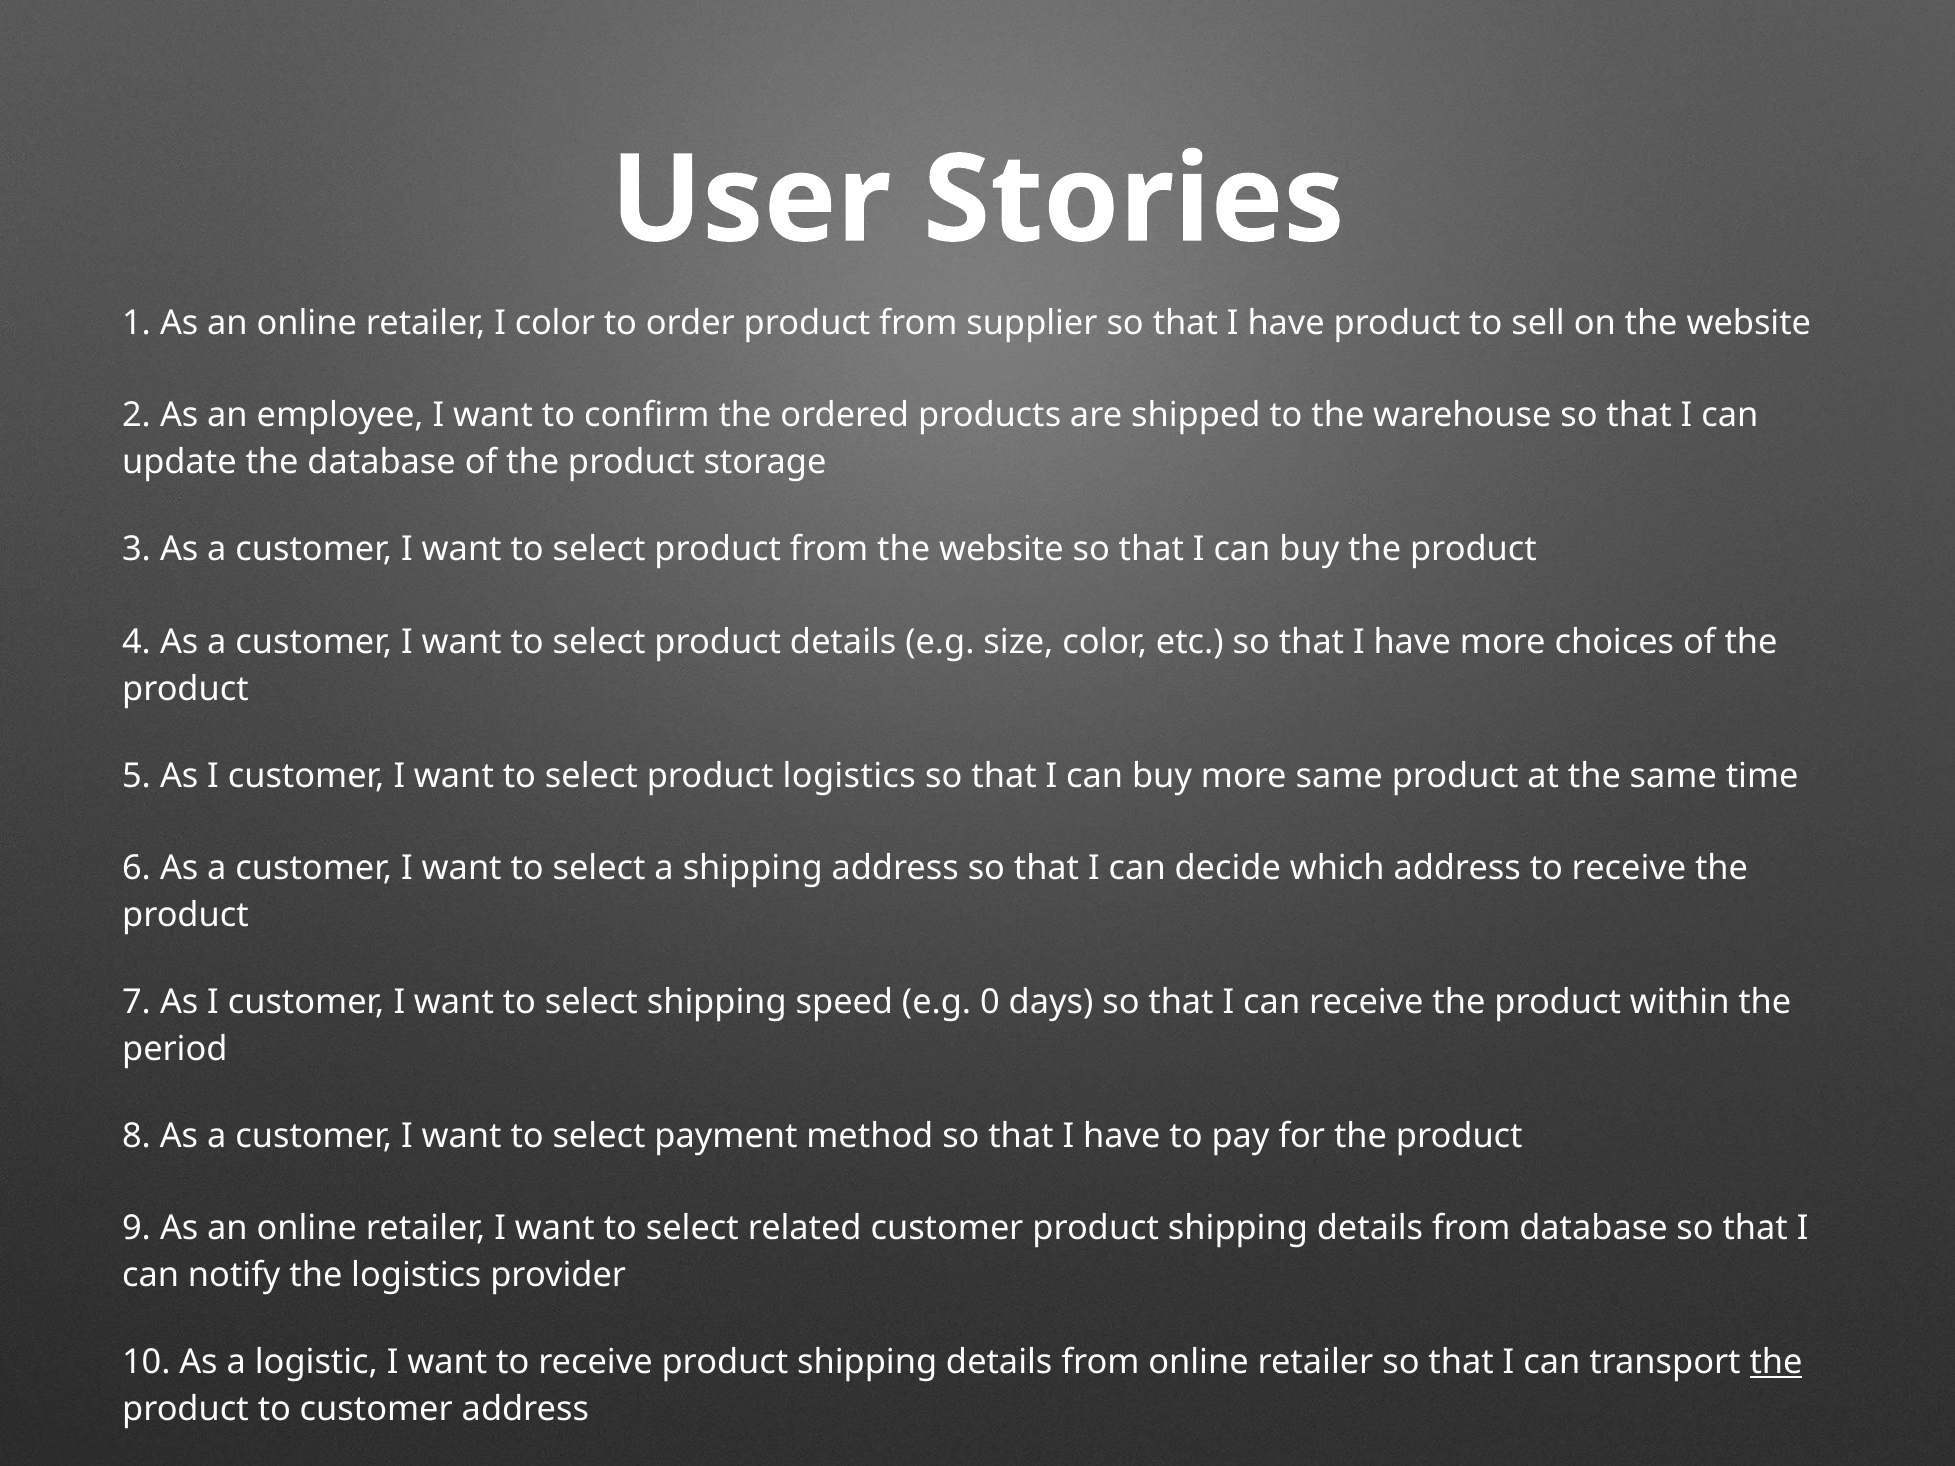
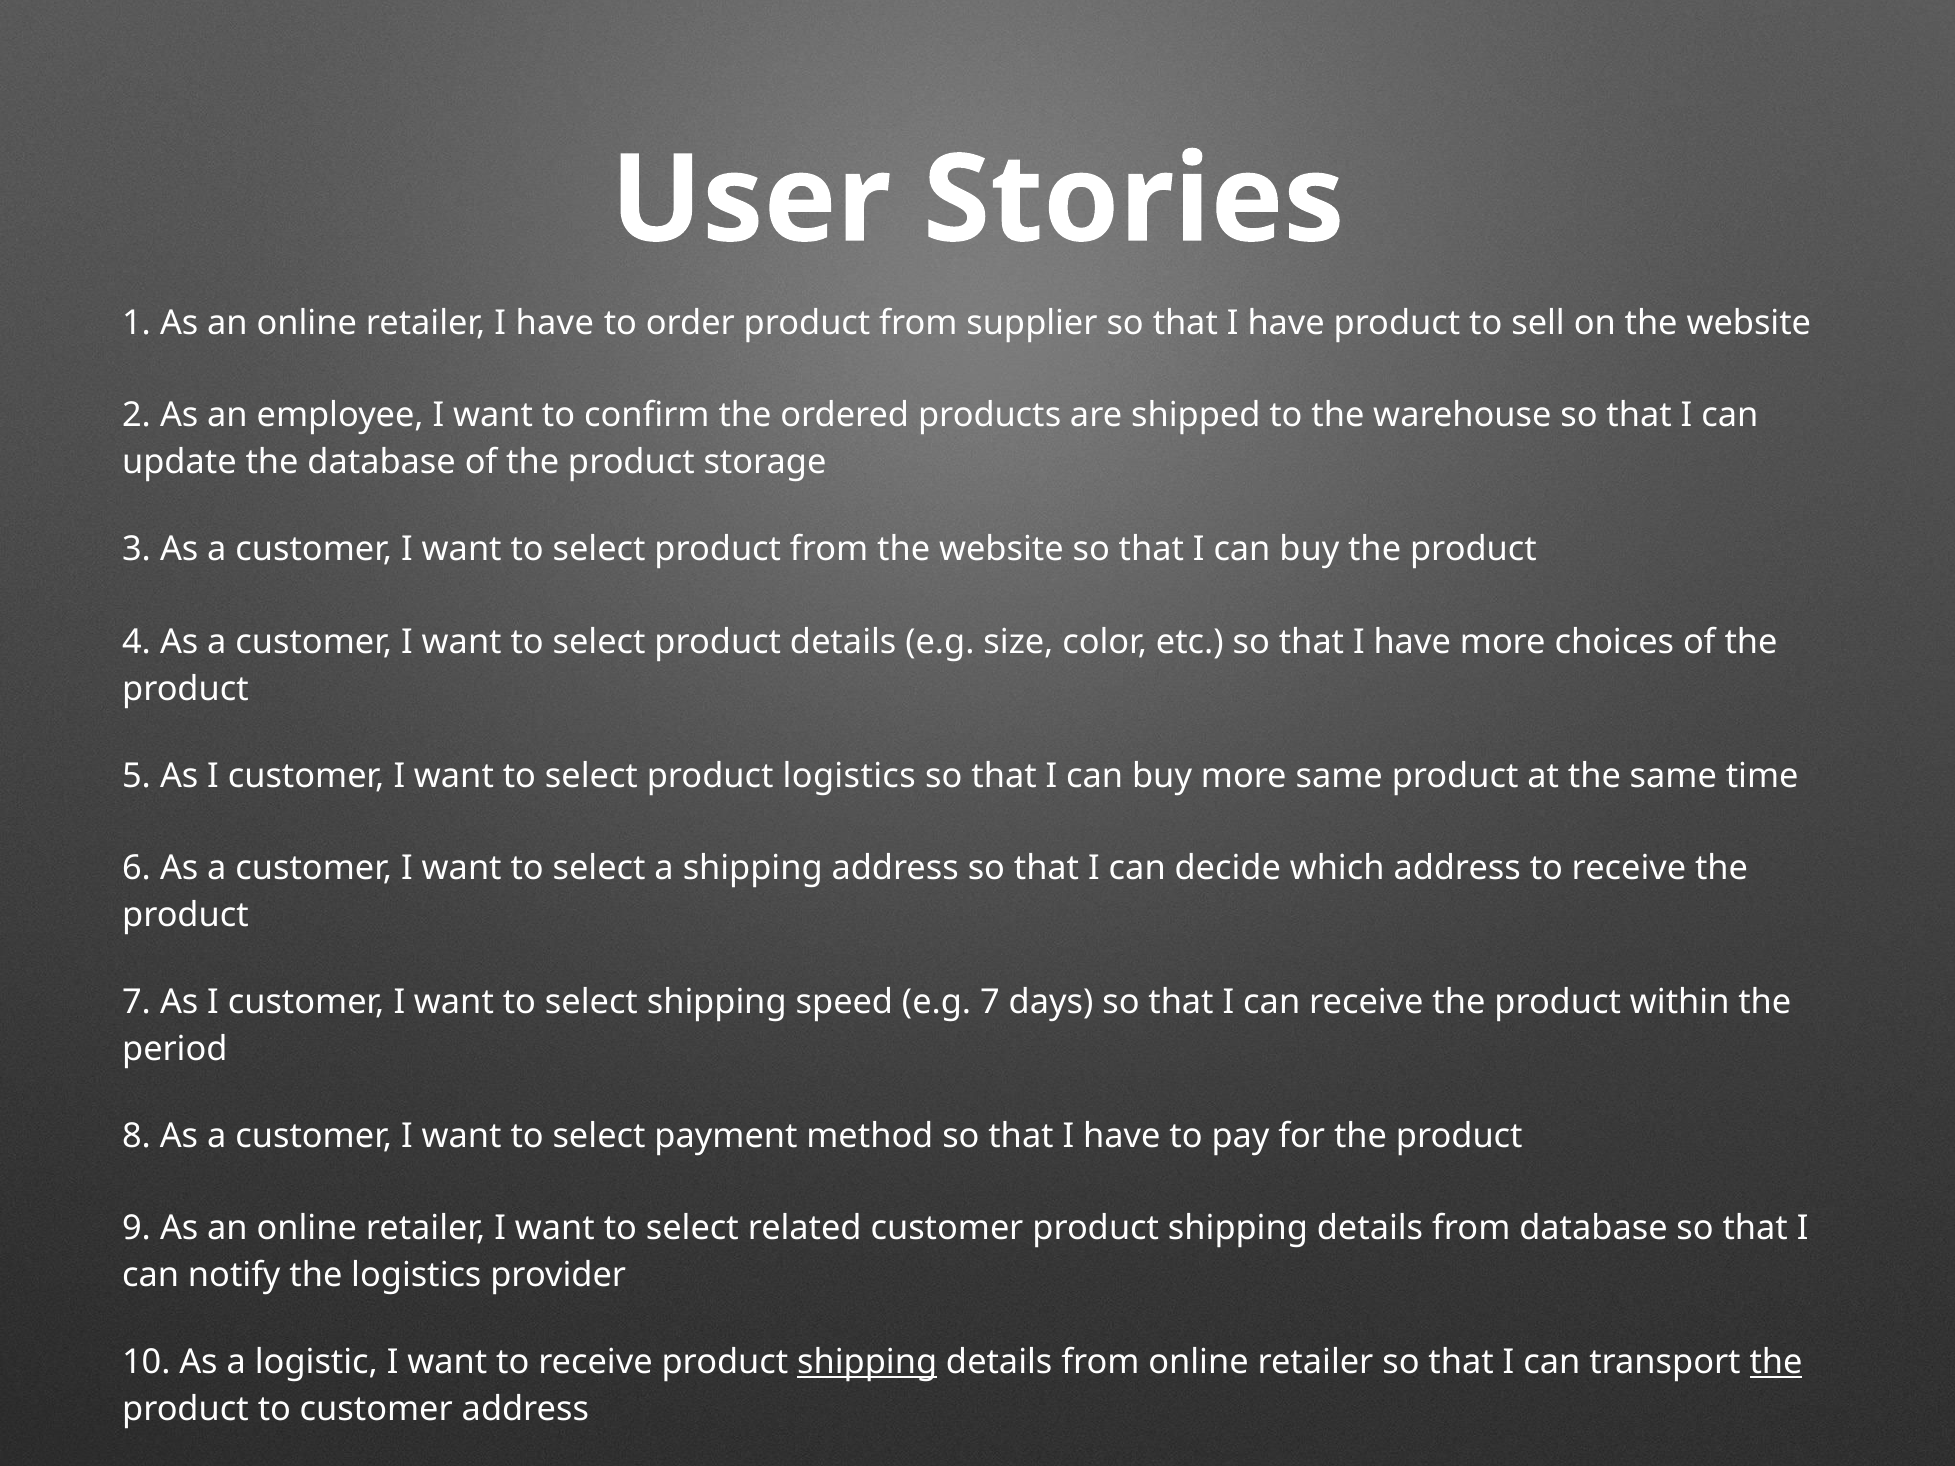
retailer I color: color -> have (555, 323)
e.g 0: 0 -> 7 (990, 1002)
shipping underline: none -> present (867, 1363)
